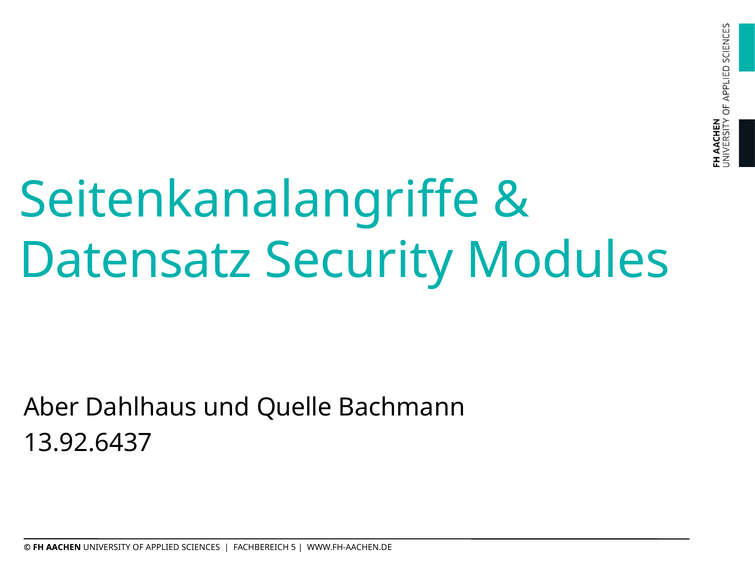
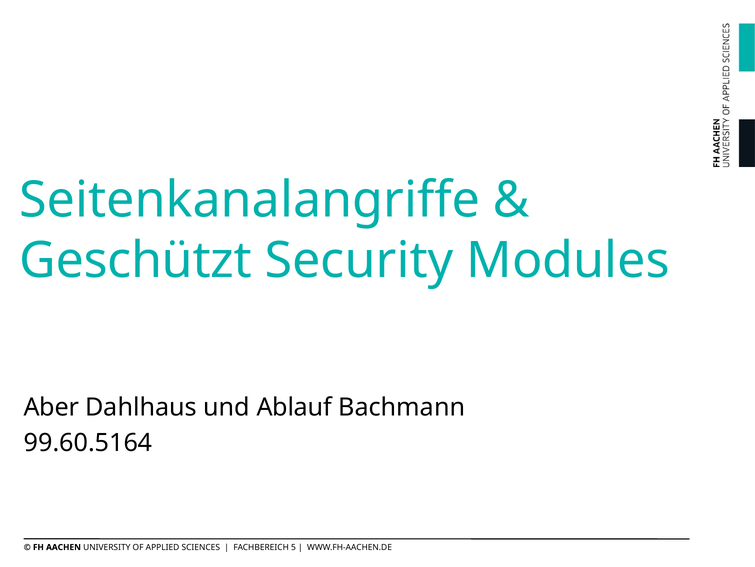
Datensatz: Datensatz -> Geschützt (136, 260)
Quelle: Quelle -> Ablauf (294, 407)
13.92.6437: 13.92.6437 -> 99.60.5164 (88, 442)
